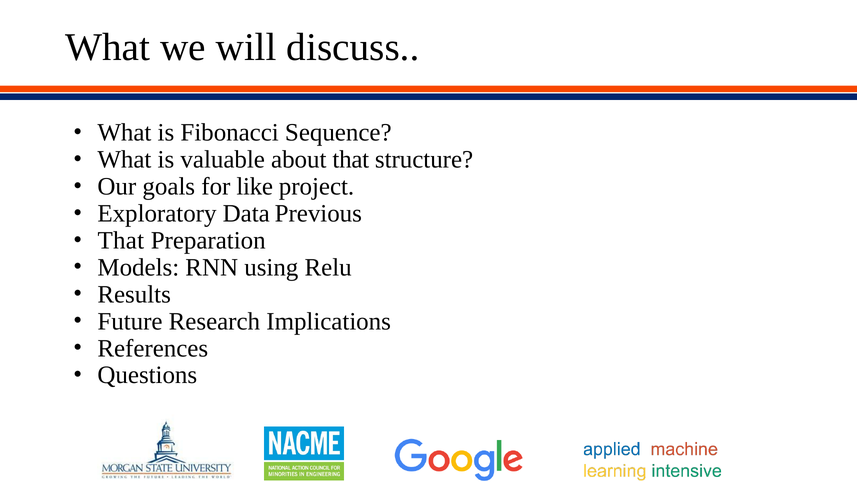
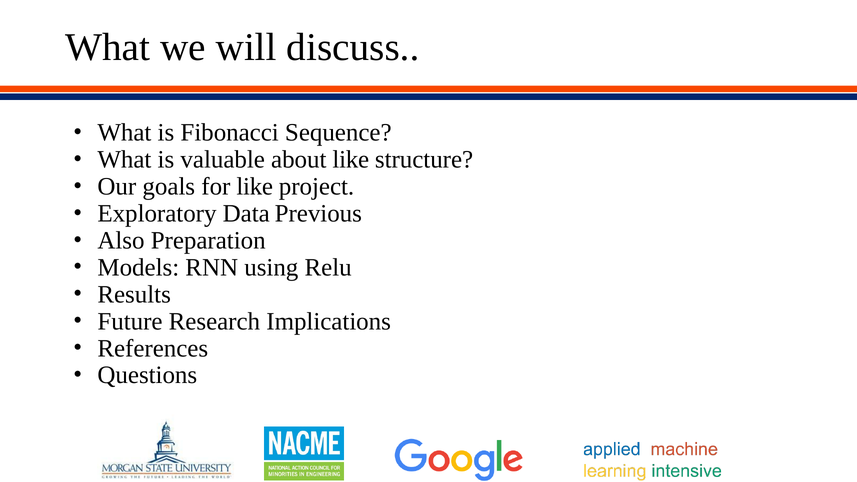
about that: that -> like (351, 160)
That: That -> Also (121, 241)
